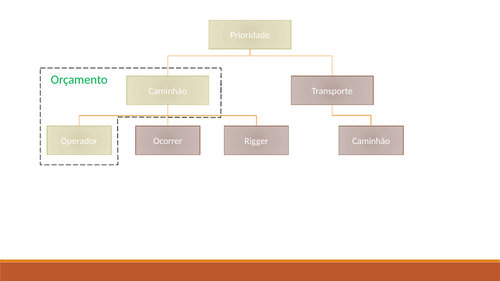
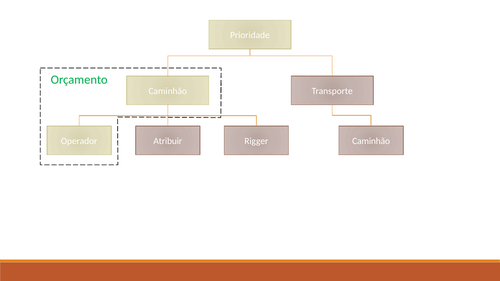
Ocorrer: Ocorrer -> Atribuir (168, 141)
